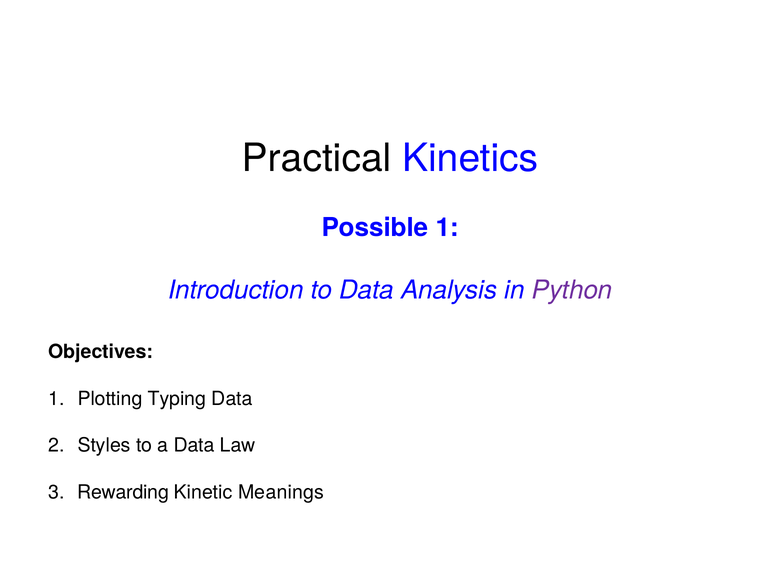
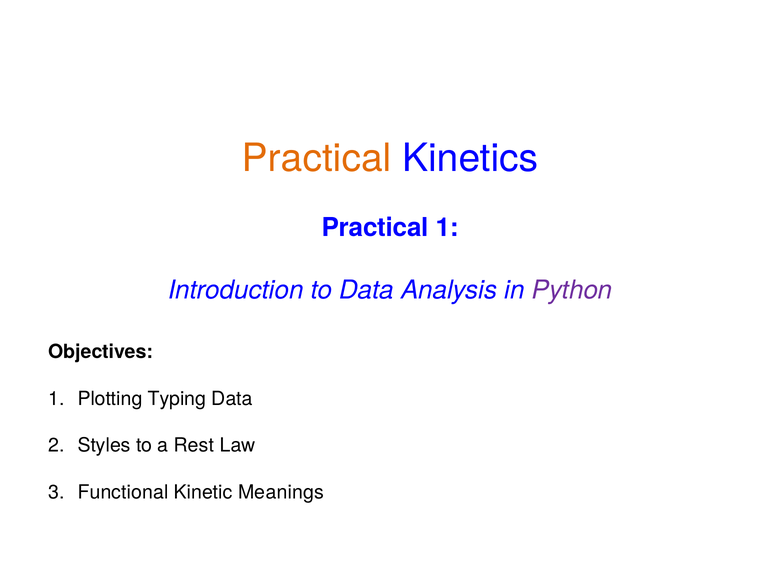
Practical colour: black -> orange (317, 158)
Possible: Possible -> Practical (375, 228)
a Data: Data -> Rest (194, 445)
Rewarding: Rewarding -> Functional (123, 492)
